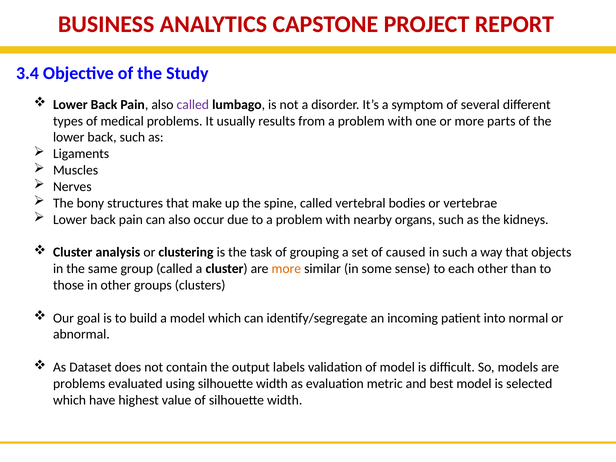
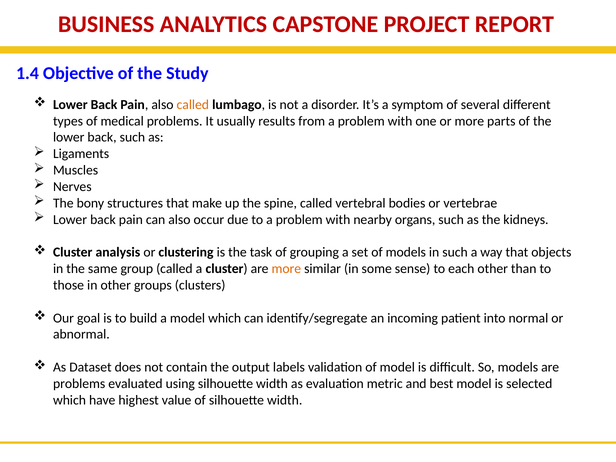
3.4: 3.4 -> 1.4 (27, 73)
called colour: purple -> orange (193, 105)
of caused: caused -> models (406, 252)
